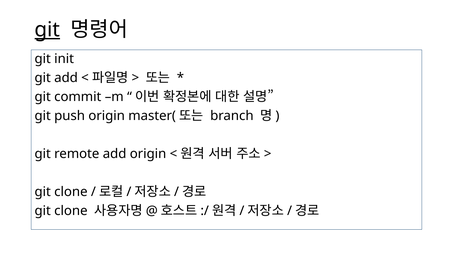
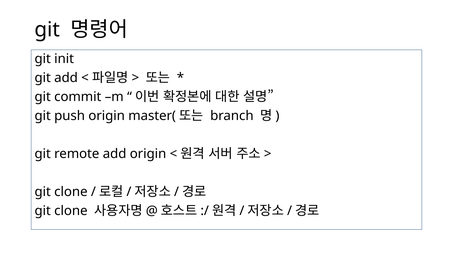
git underline: present -> none (47, 30)
